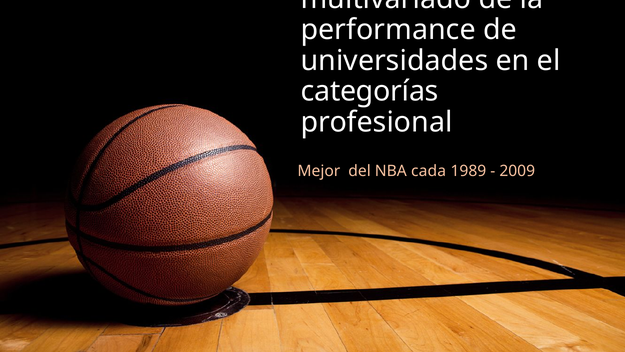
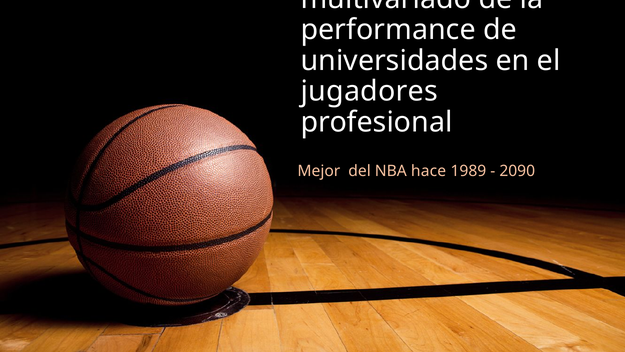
categorías: categorías -> jugadores (369, 91)
cada: cada -> hace (429, 171)
2009: 2009 -> 2090 (517, 171)
